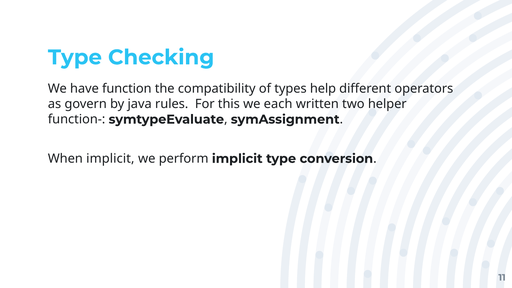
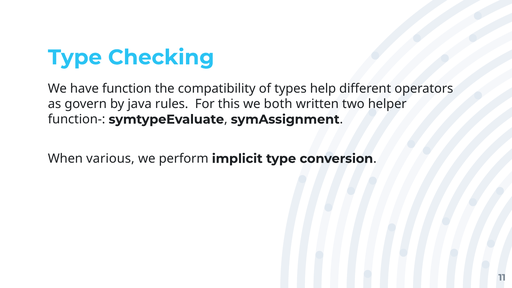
each: each -> both (278, 104)
When implicit: implicit -> various (110, 159)
